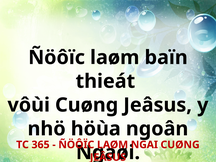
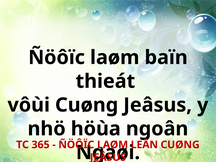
NGAI: NGAI -> LEÂN (144, 145)
